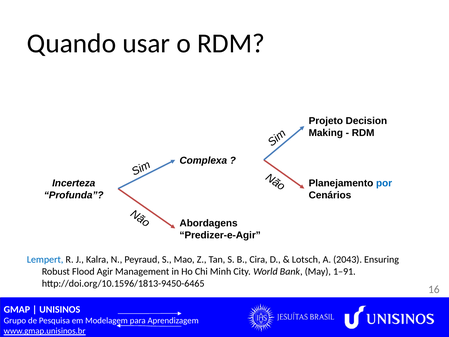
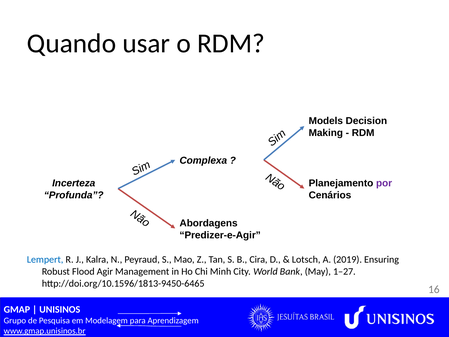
Projeto: Projeto -> Models (326, 121)
por colour: blue -> purple (384, 183)
2043: 2043 -> 2019 (348, 259)
1–91: 1–91 -> 1–27 (344, 271)
